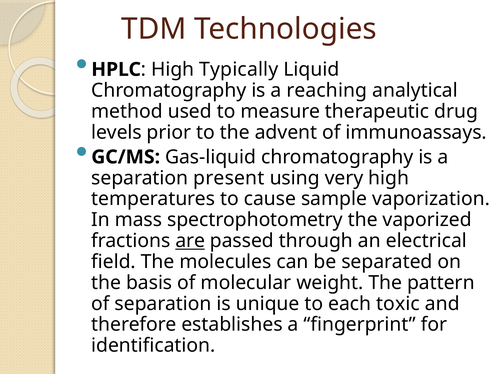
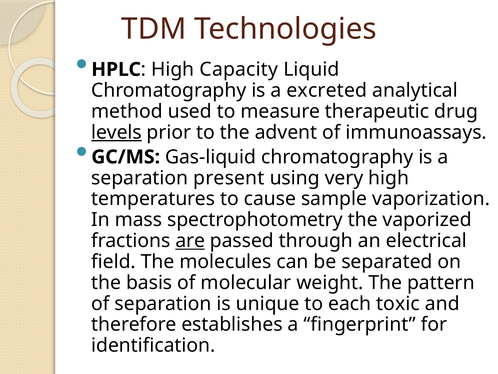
Typically: Typically -> Capacity (239, 69)
reaching: reaching -> excreted (327, 90)
levels underline: none -> present (116, 132)
